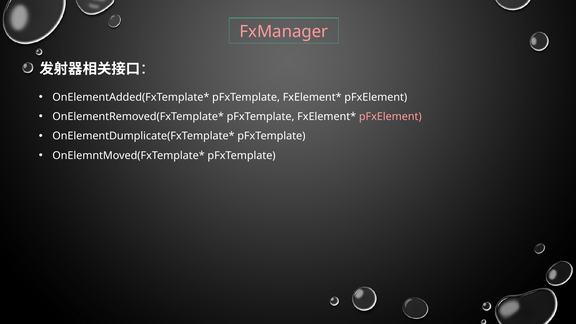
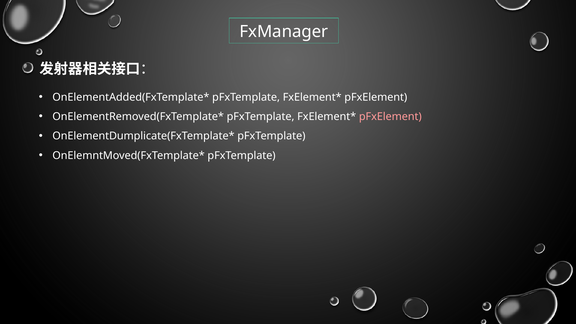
FxManager colour: pink -> white (284, 32)
